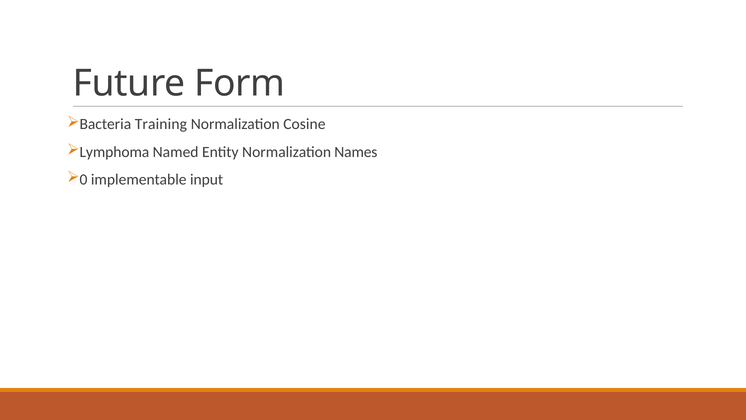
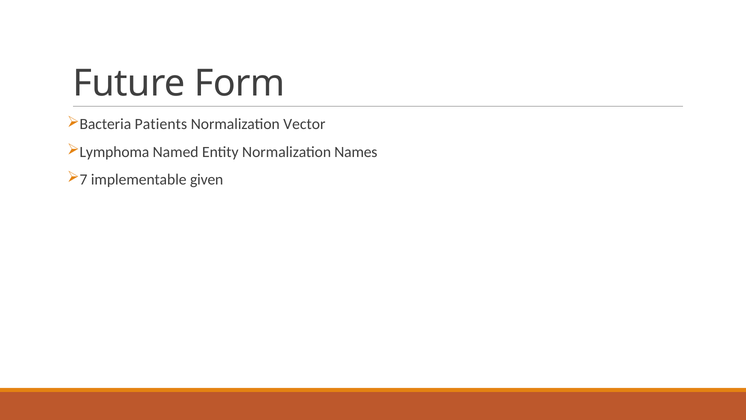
Training: Training -> Patients (161, 124)
Cosine: Cosine -> Vector (304, 124)
0: 0 -> 7 (83, 179)
input: input -> given (207, 179)
